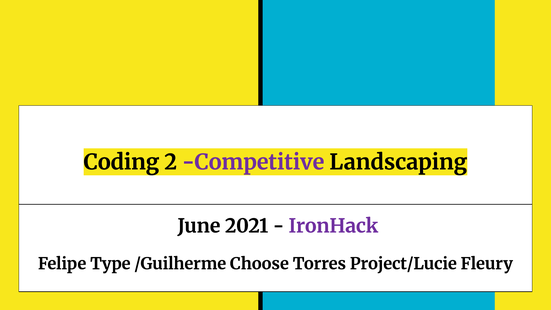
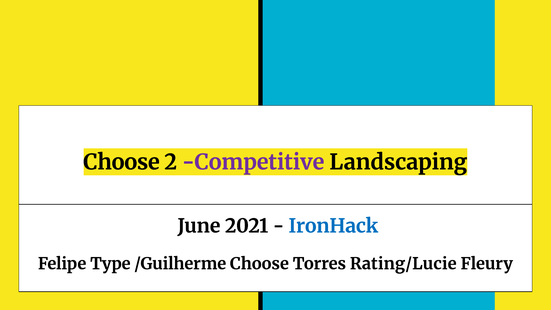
Coding: Coding -> Choose (121, 162)
IronHack colour: purple -> blue (333, 226)
Project/Lucie: Project/Lucie -> Rating/Lucie (403, 264)
